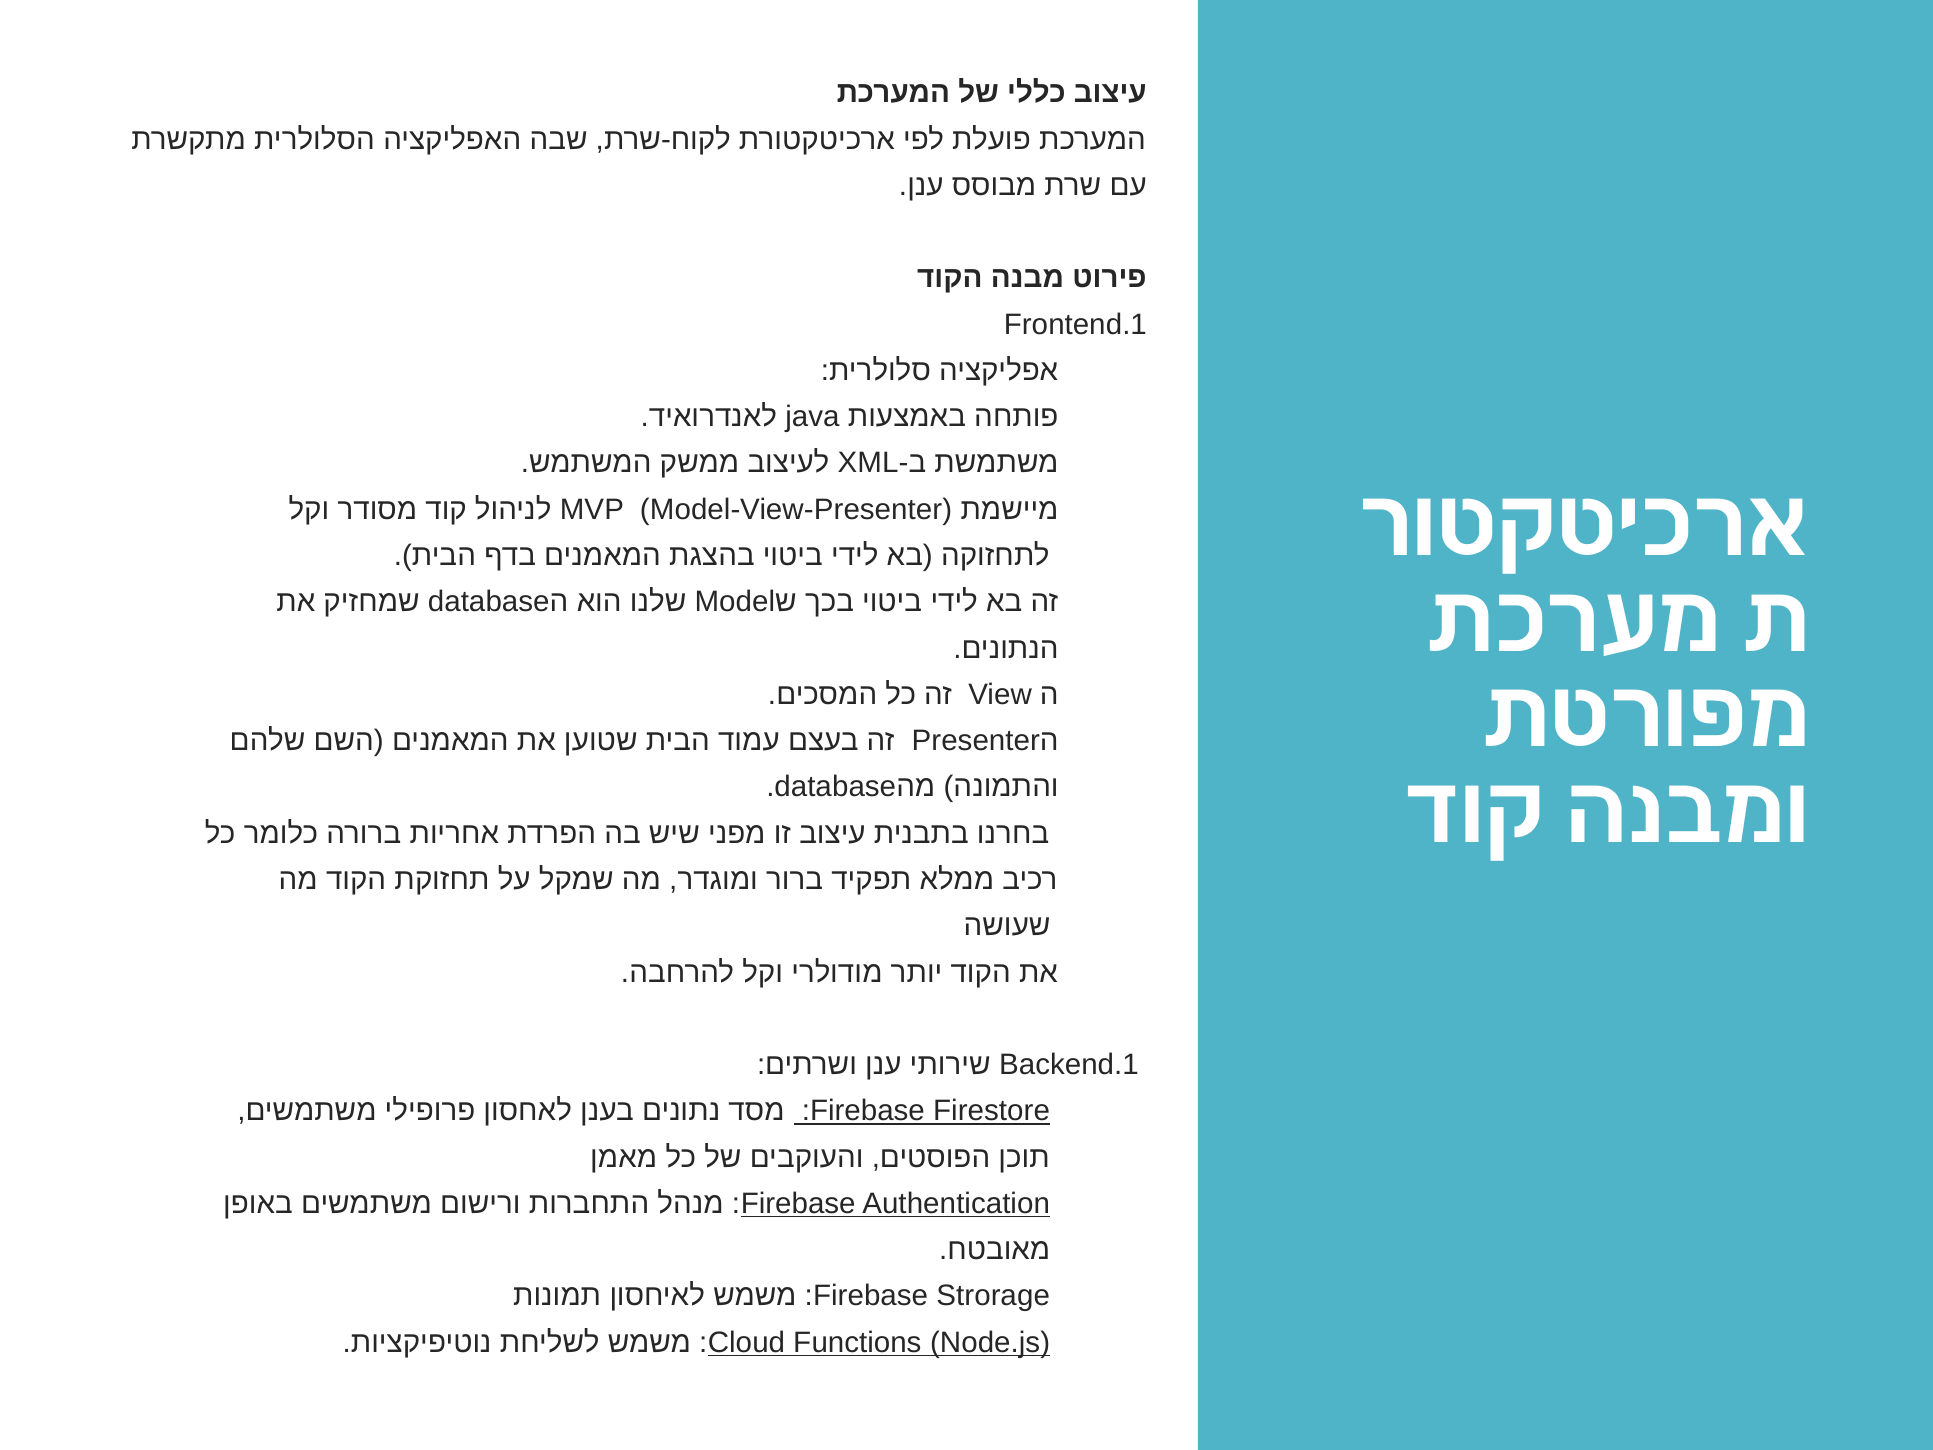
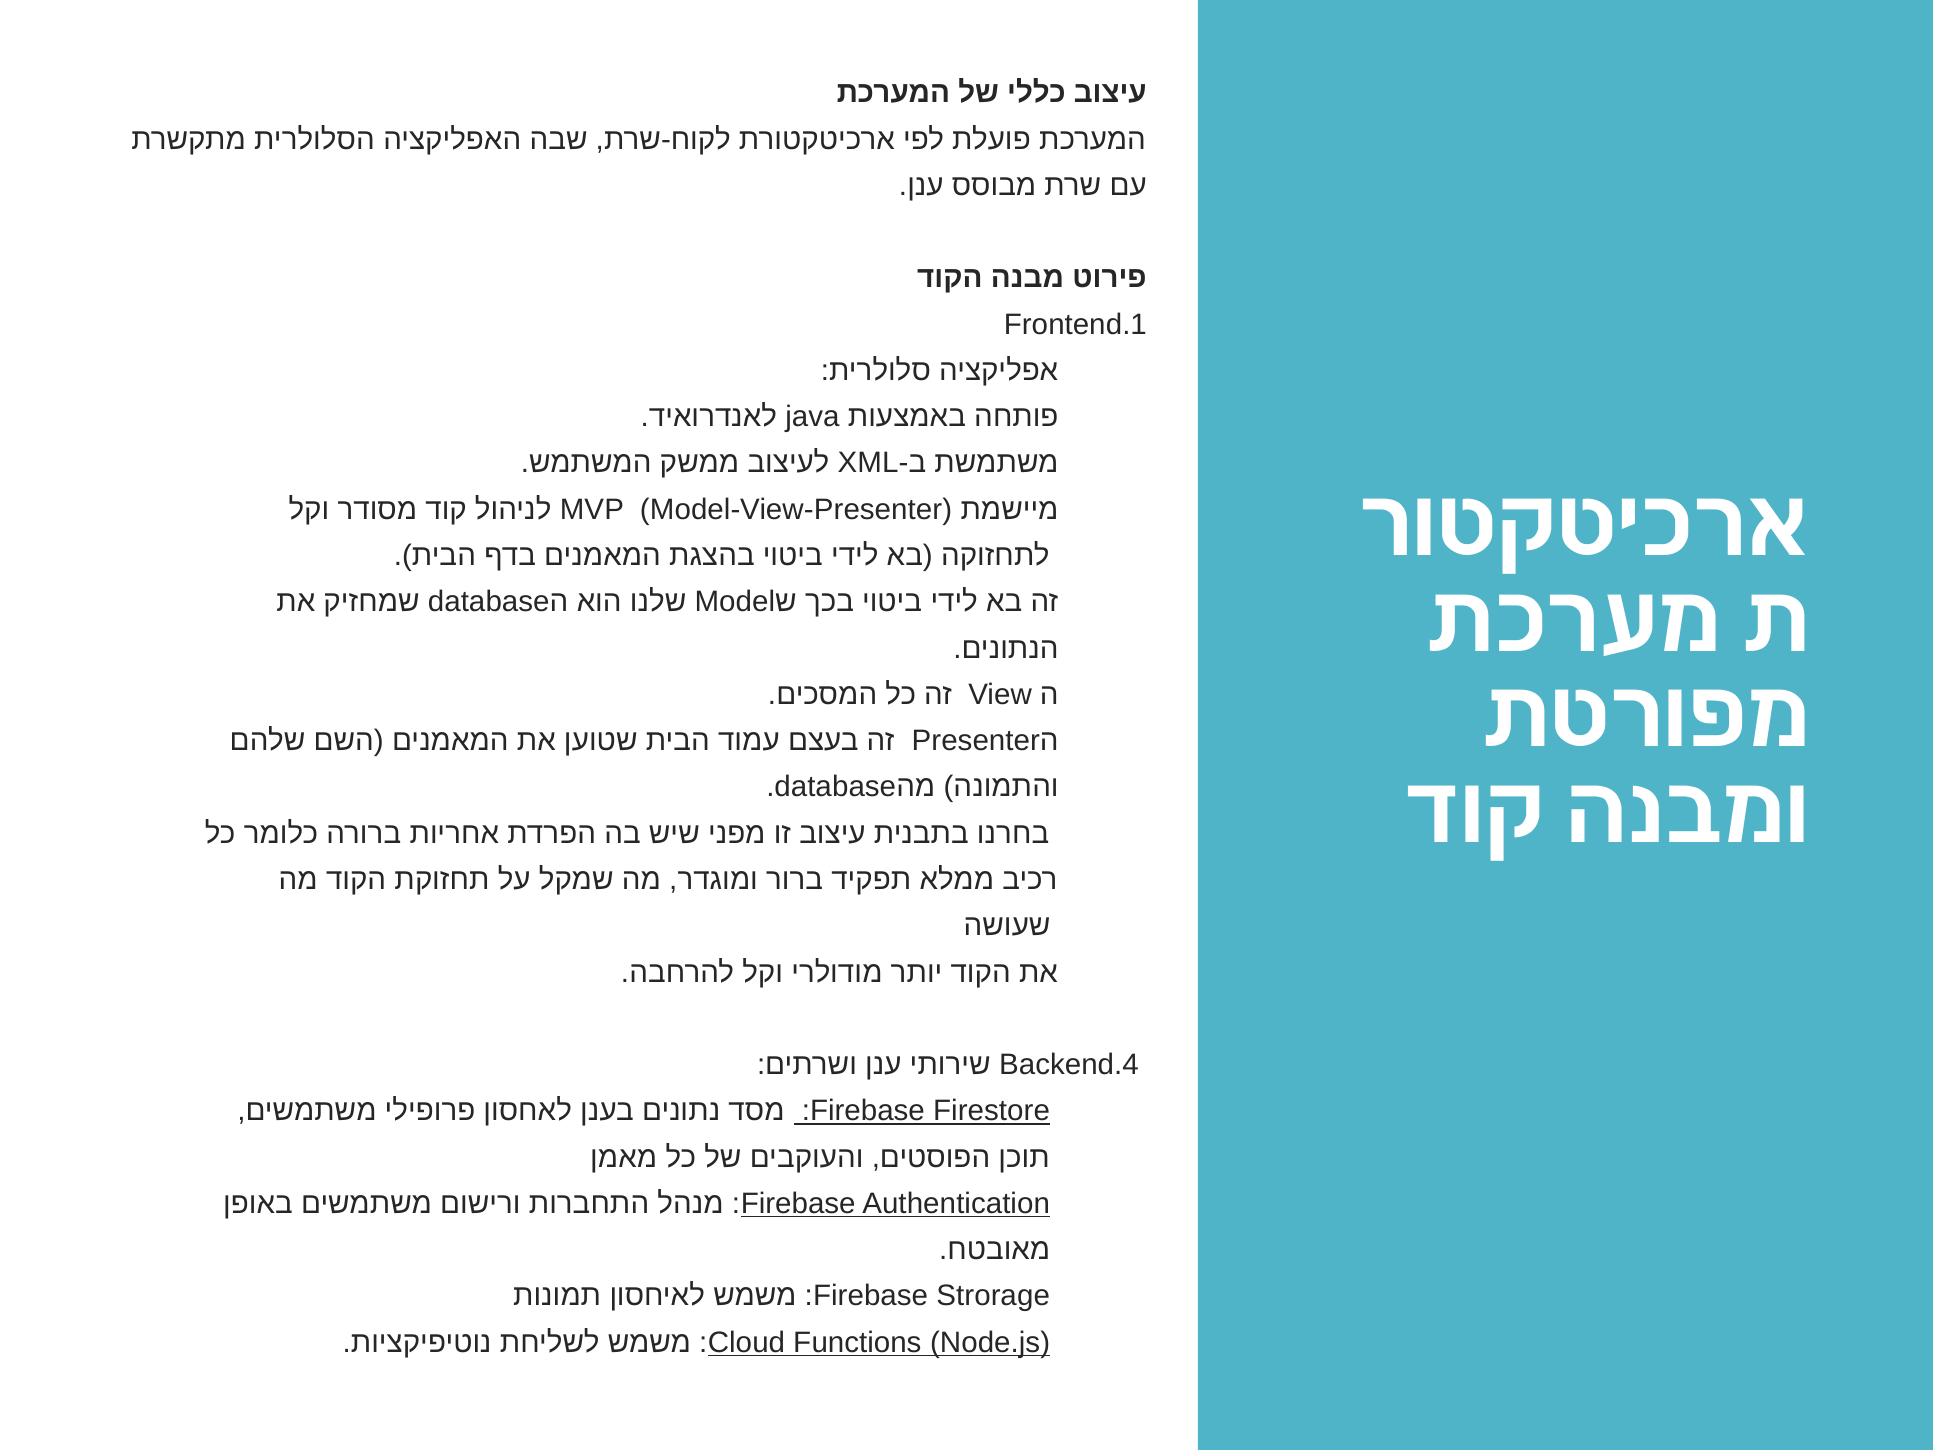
Backend.1: Backend.1 -> Backend.4 (1069, 1065)
